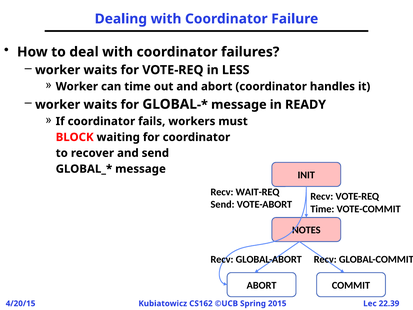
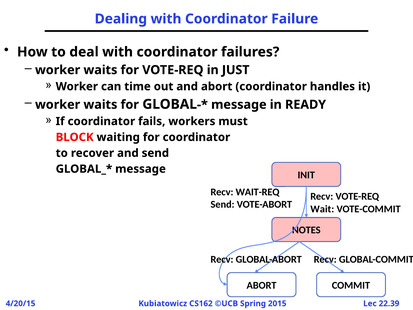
LESS: LESS -> JUST (236, 70)
Time: Time -> Wait (322, 209)
